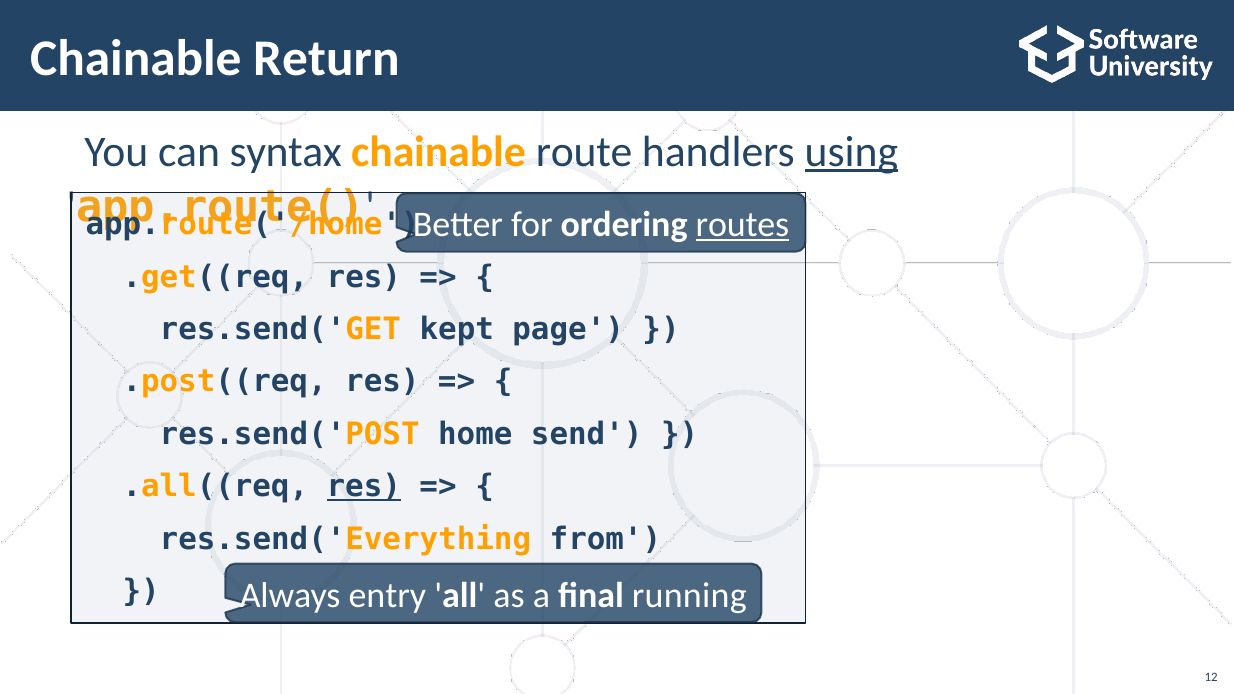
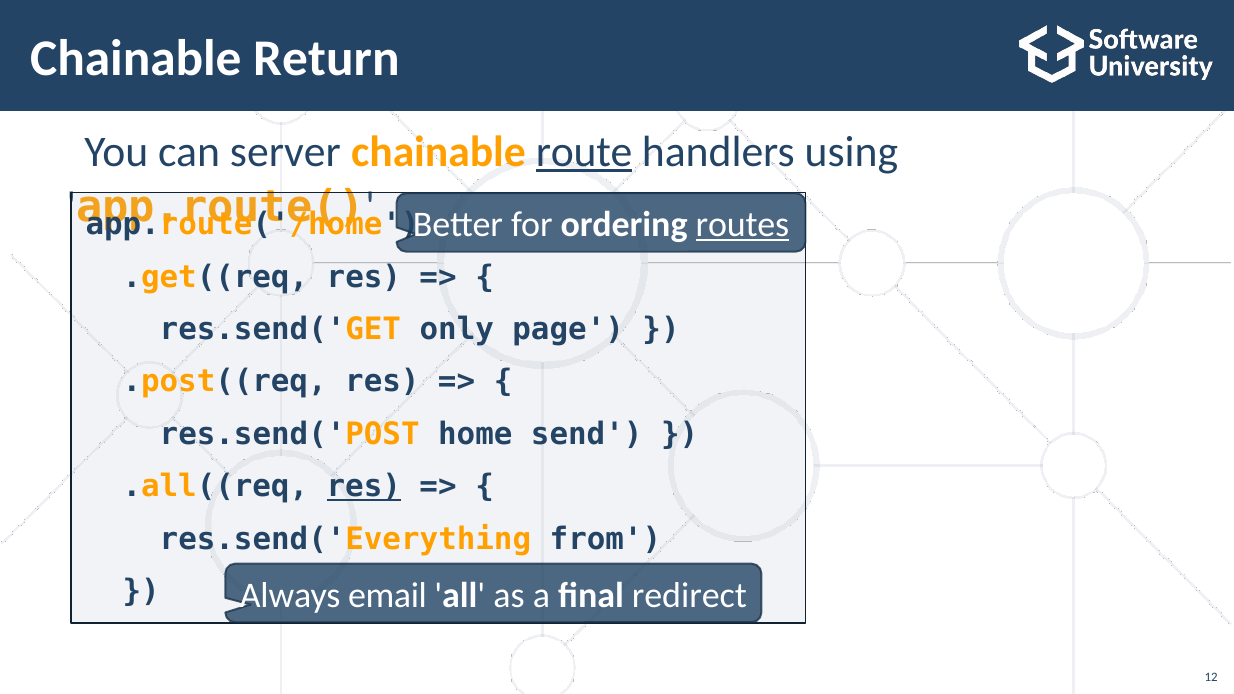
syntax: syntax -> server (285, 152)
route underline: none -> present (584, 152)
using underline: present -> none (851, 152)
kept: kept -> only (457, 329)
entry: entry -> email (388, 596)
running: running -> redirect (689, 596)
